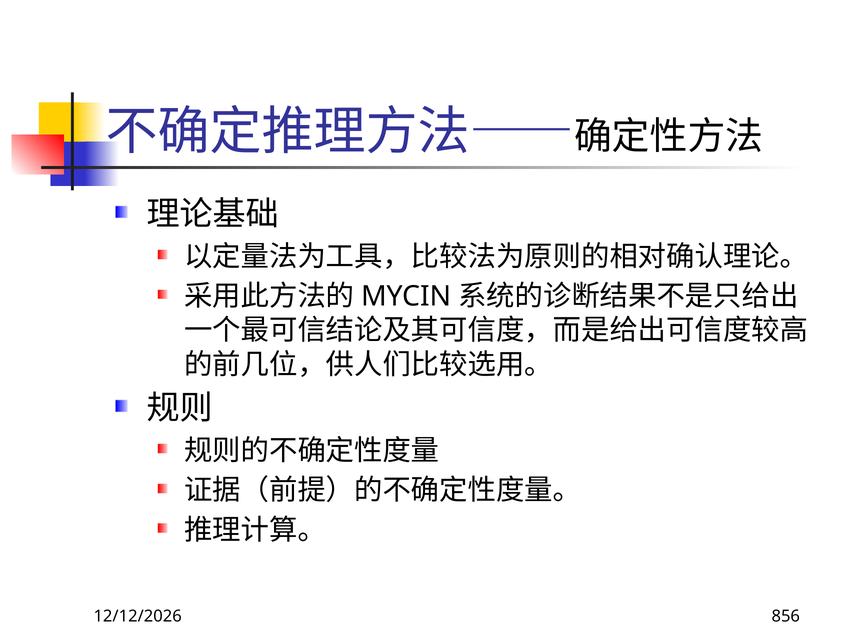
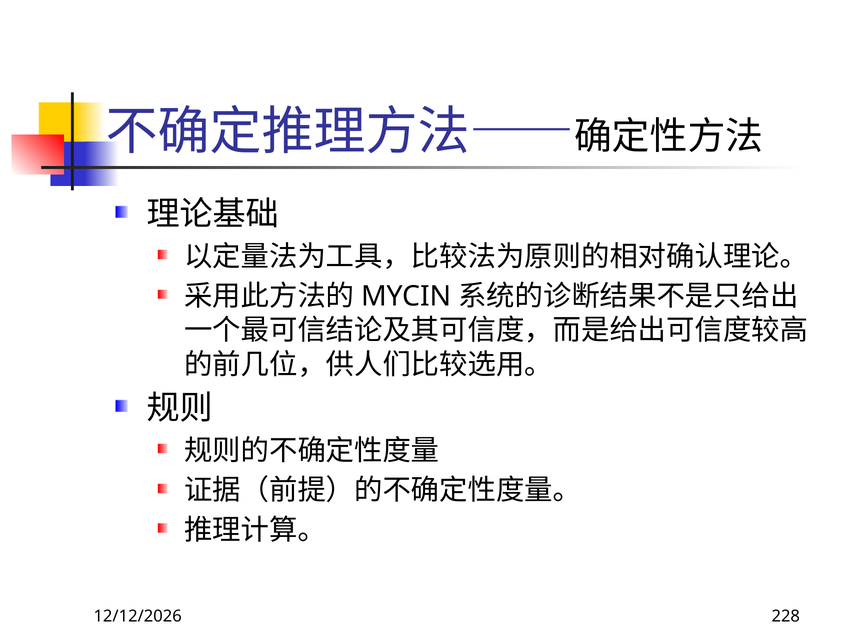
856: 856 -> 228 (786, 615)
